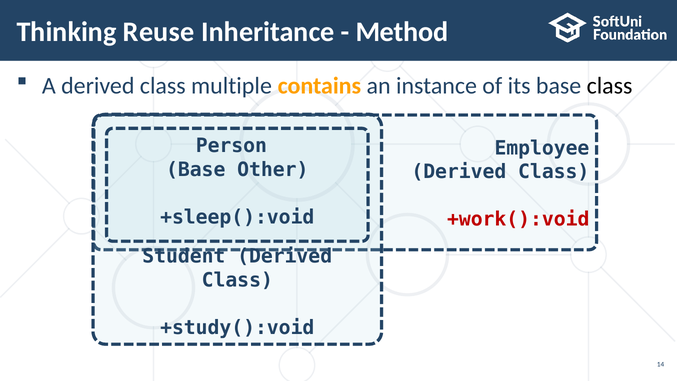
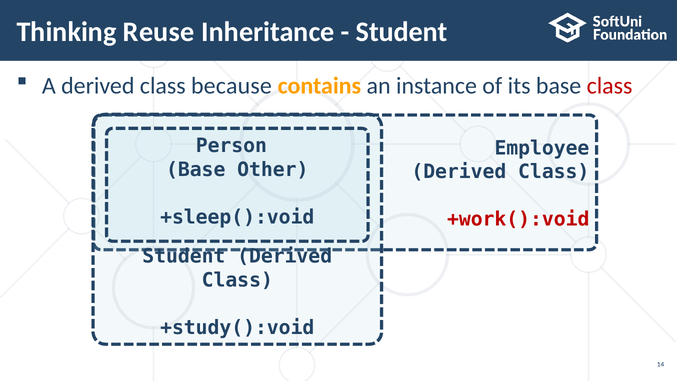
Method: Method -> Student (402, 32)
multiple: multiple -> because (231, 86)
class colour: black -> red (610, 86)
